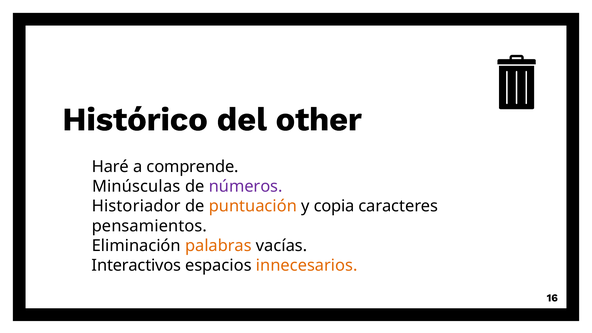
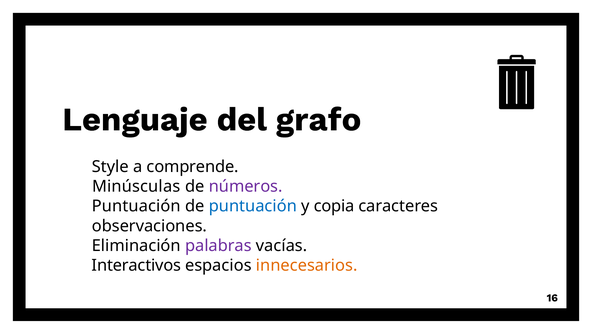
Histórico: Histórico -> Lenguaje (135, 120)
other: other -> grafo (318, 120)
Haré: Haré -> Style (110, 167)
Historiador: Historiador -> Puntuación (136, 206)
puntuación colour: orange -> blue (253, 206)
pensamientos: pensamientos -> observaciones (149, 226)
palabras colour: orange -> purple (218, 246)
